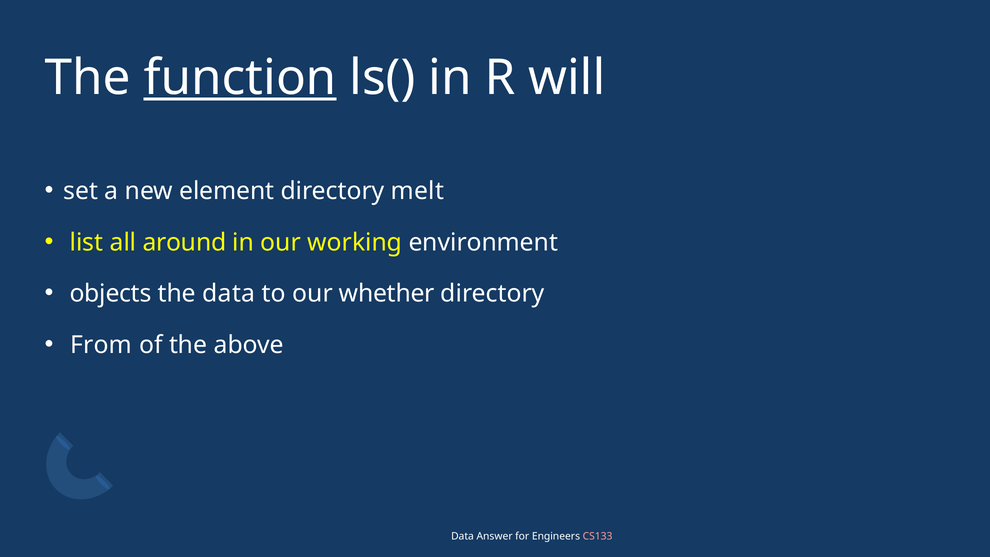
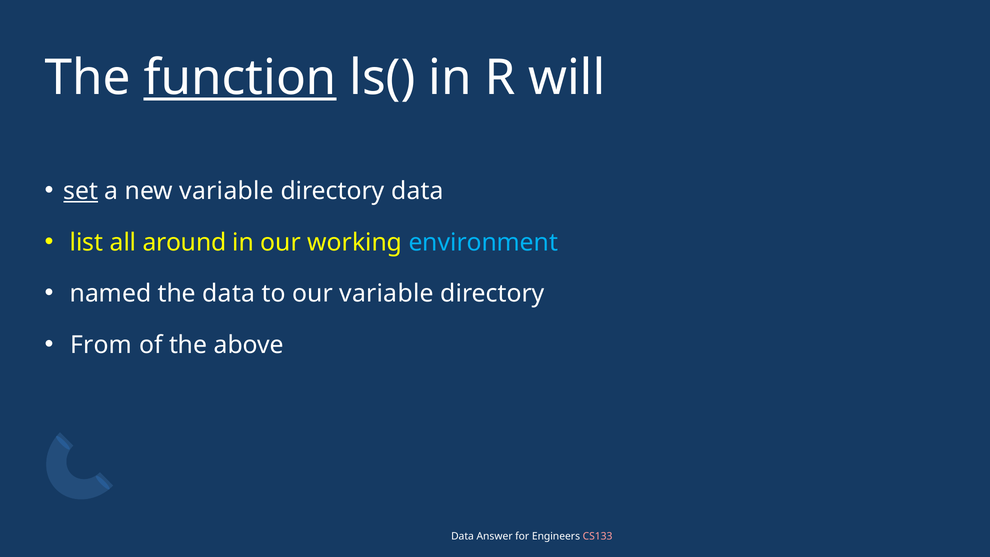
set underline: none -> present (81, 191)
new element: element -> variable (227, 191)
directory melt: melt -> data (417, 191)
environment colour: white -> light blue (483, 242)
objects: objects -> named (110, 294)
our whether: whether -> variable (387, 294)
